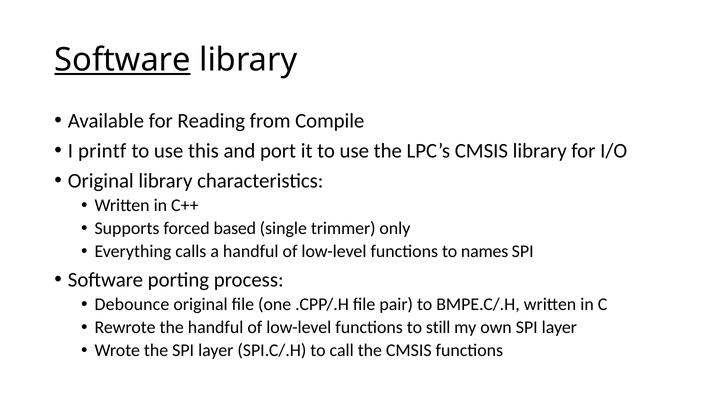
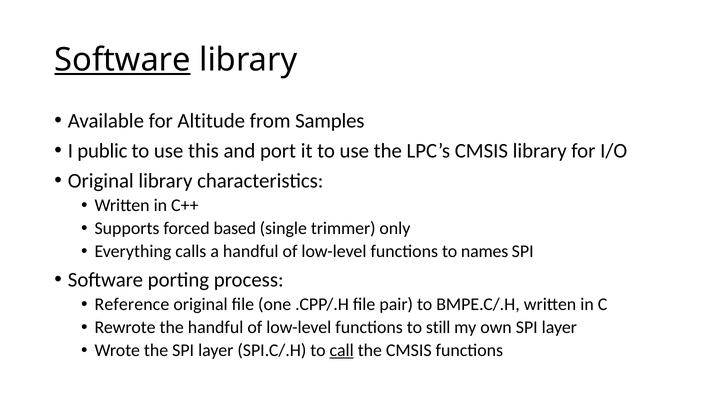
Reading: Reading -> Altitude (211, 121)
Compile: Compile -> Samples (330, 121)
printf: printf -> public (102, 151)
Debounce: Debounce -> Reference (132, 304)
call underline: none -> present (342, 350)
